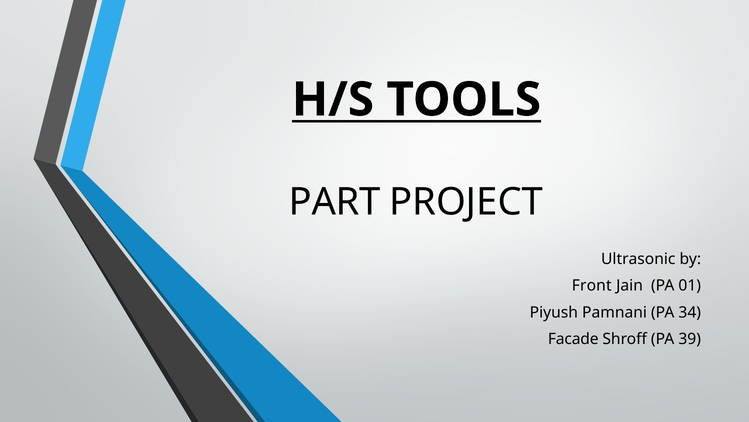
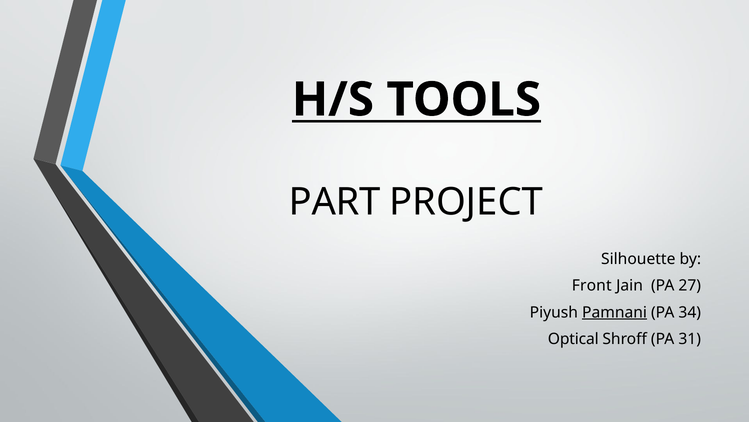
Ultrasonic: Ultrasonic -> Silhouette (638, 259)
01: 01 -> 27 (690, 285)
Pamnani underline: none -> present (615, 312)
Facade: Facade -> Optical (573, 338)
39: 39 -> 31 (690, 338)
